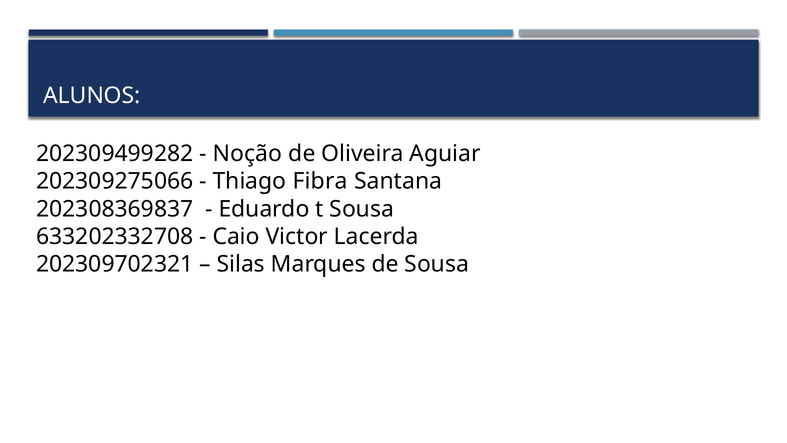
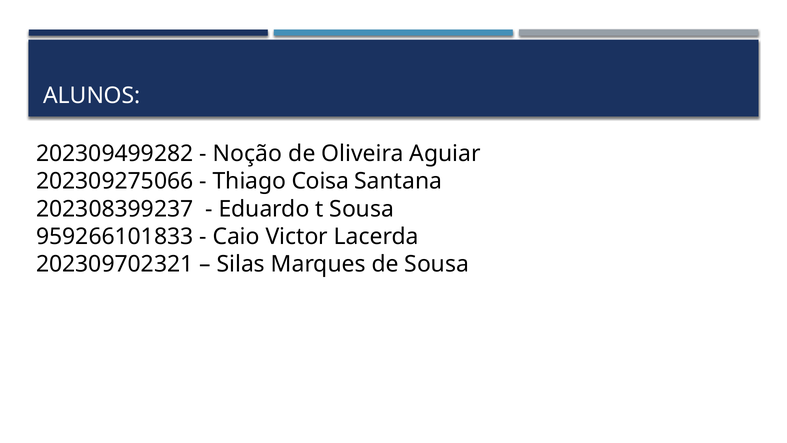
Fibra: Fibra -> Coisa (320, 181)
202308369837: 202308369837 -> 202308399237 (115, 209)
633202332708: 633202332708 -> 959266101833 (115, 236)
